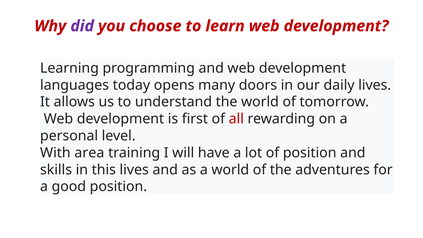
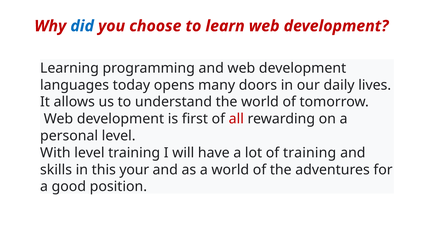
did colour: purple -> blue (82, 26)
With area: area -> level (89, 153)
of position: position -> training (310, 153)
this lives: lives -> your (134, 170)
